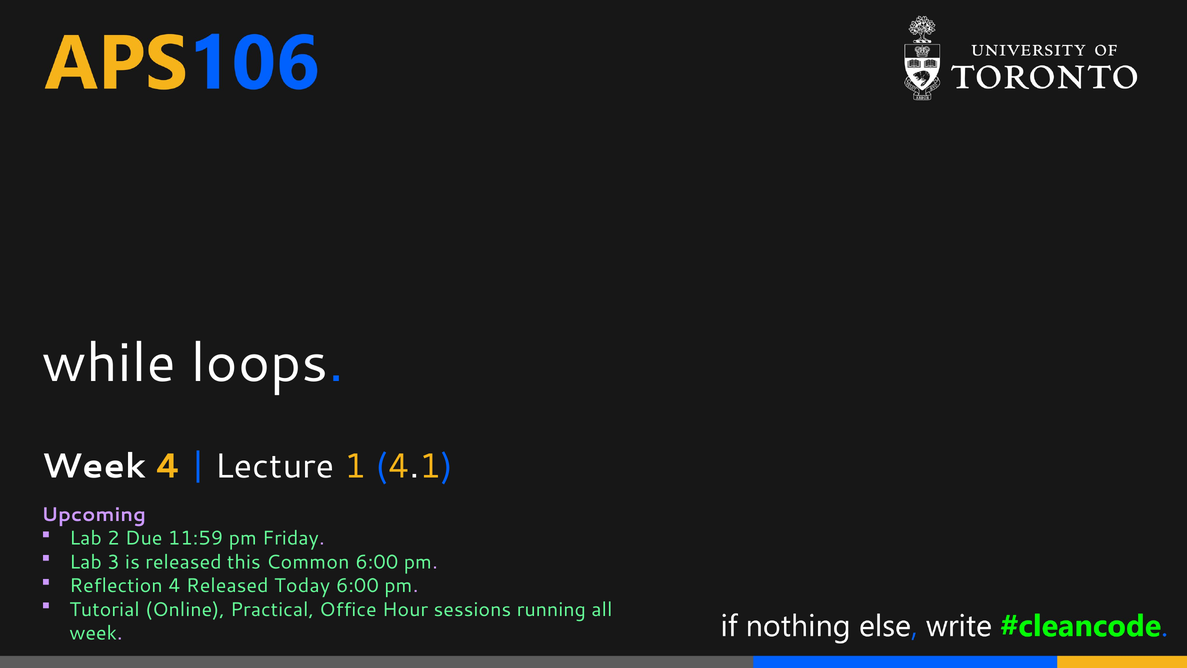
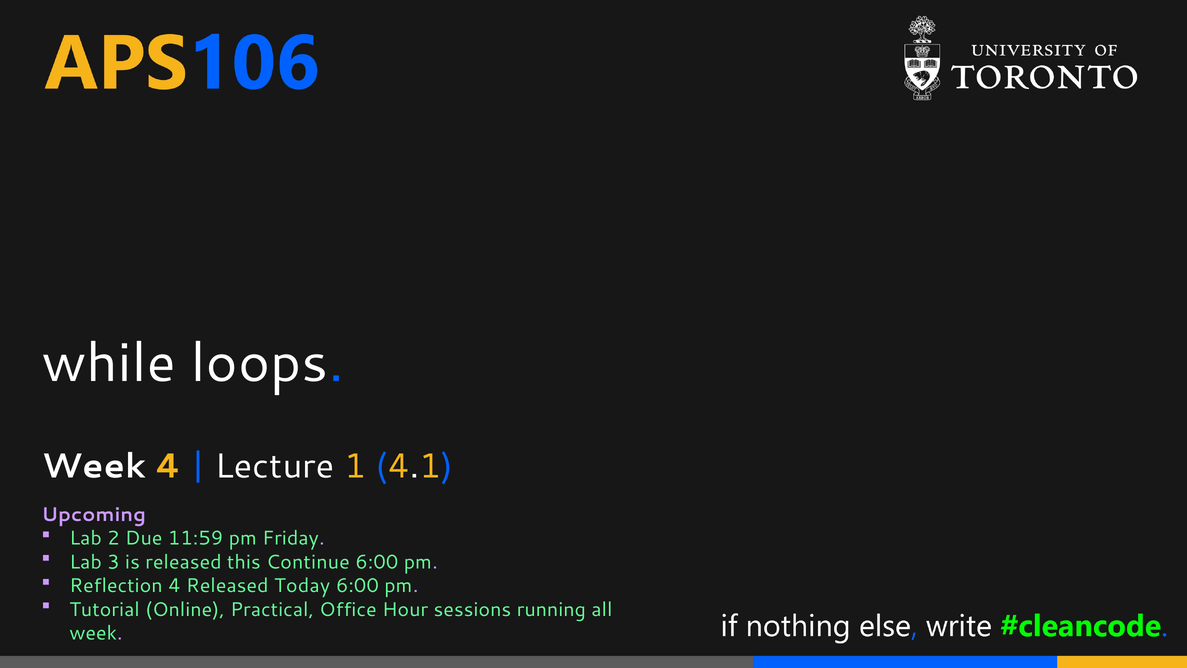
Common: Common -> Continue (308, 562)
